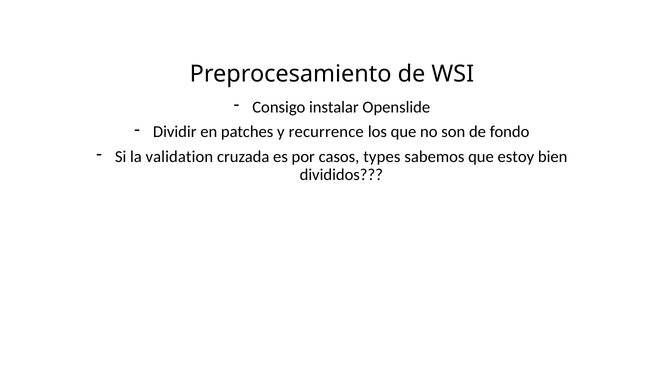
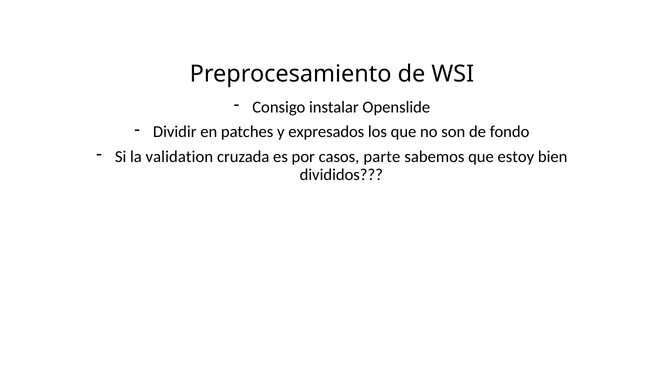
recurrence: recurrence -> expresados (326, 132)
types: types -> parte (382, 157)
